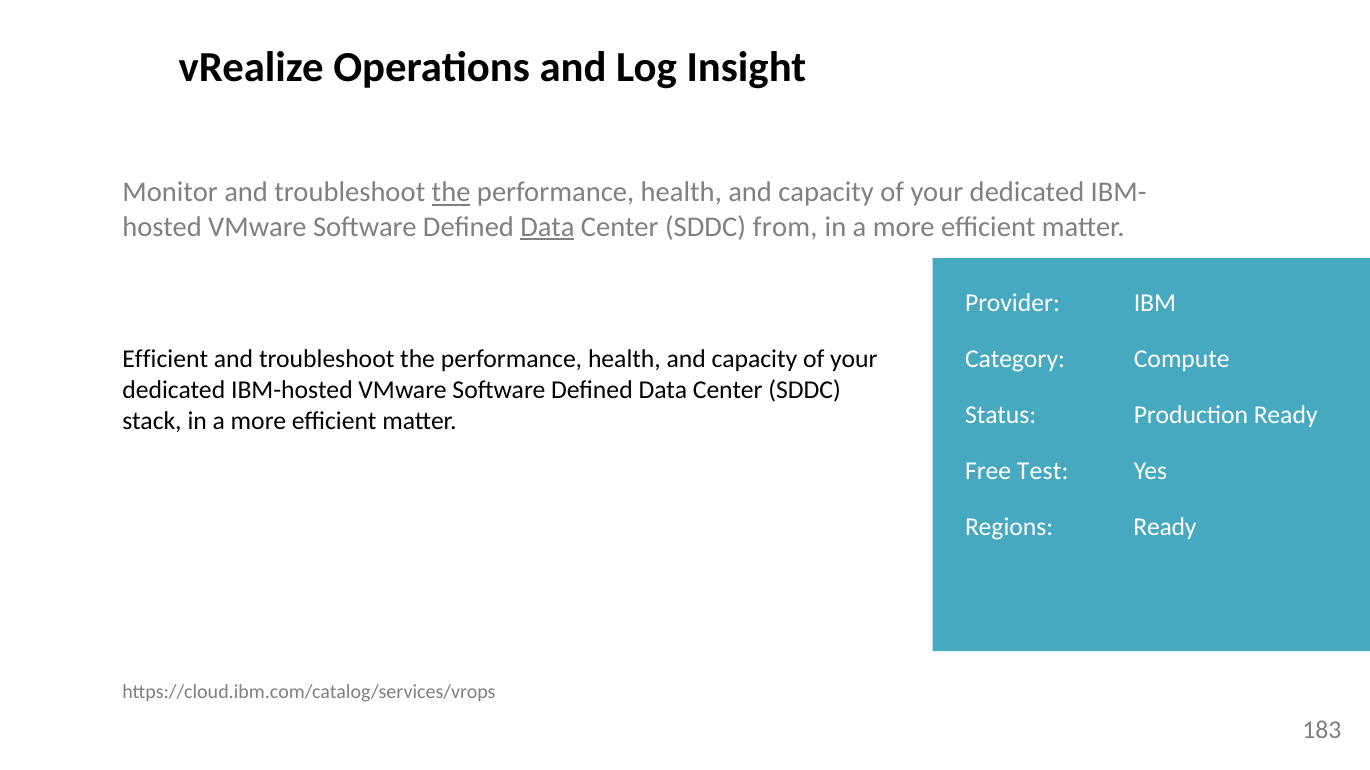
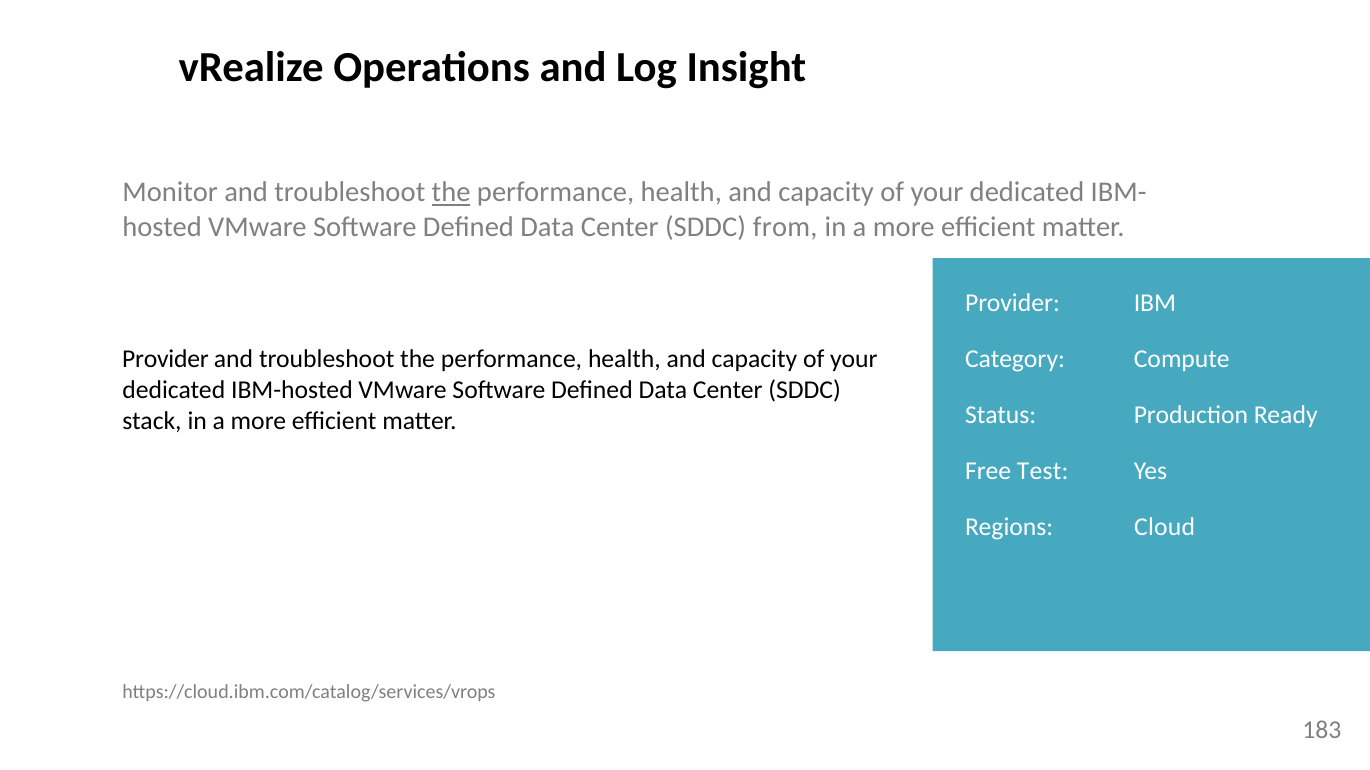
Data underline: present -> none (547, 227)
Efficient: Efficient -> Provider (165, 359)
Regions Ready: Ready -> Cloud (1165, 528)
